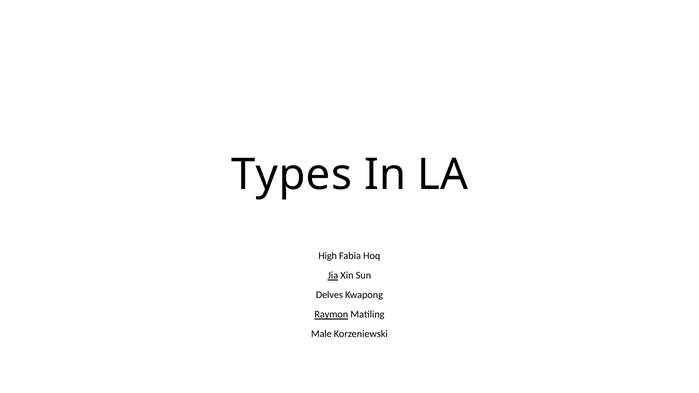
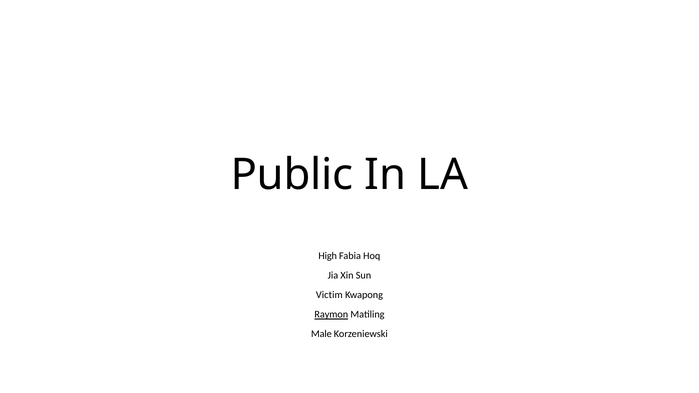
Types: Types -> Public (292, 175)
Jia underline: present -> none (333, 276)
Delves: Delves -> Victim (329, 295)
